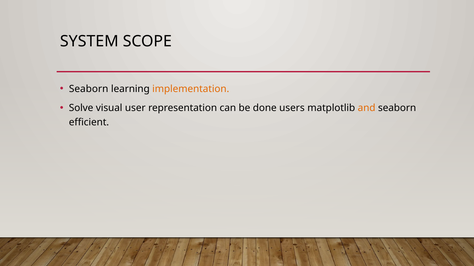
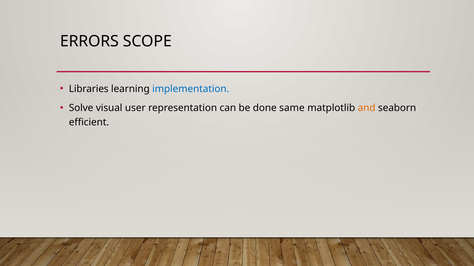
SYSTEM: SYSTEM -> ERRORS (89, 42)
Seaborn: Seaborn -> Libraries (89, 89)
implementation colour: orange -> blue (191, 89)
users: users -> same (292, 108)
